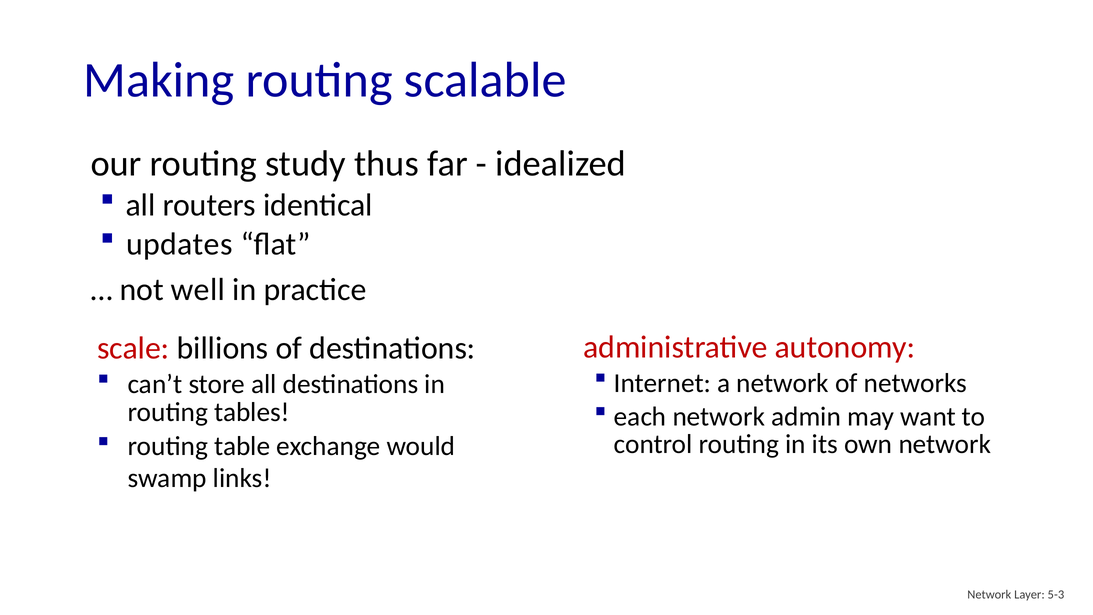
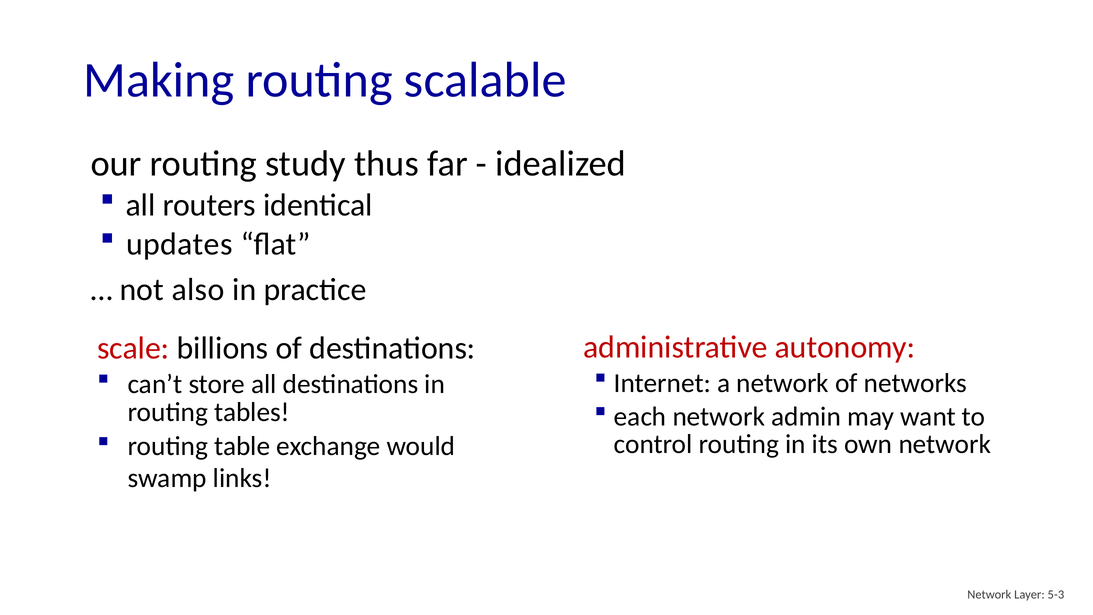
well: well -> also (198, 290)
